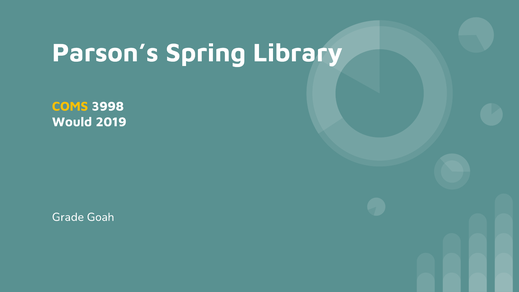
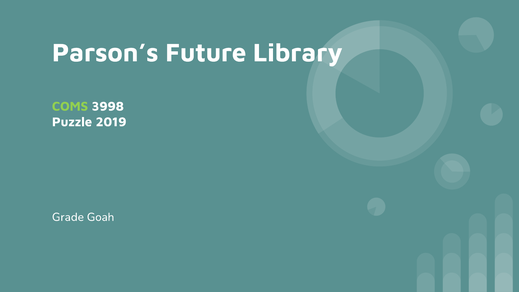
Spring: Spring -> Future (206, 53)
COMS colour: yellow -> light green (70, 106)
Would: Would -> Puzzle (72, 122)
